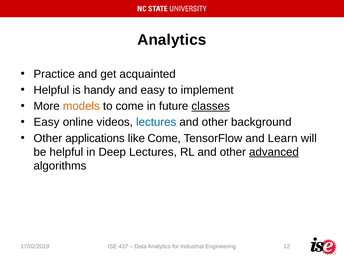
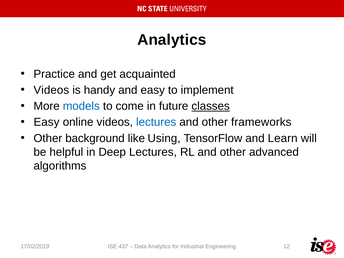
Helpful: Helpful -> Videos (51, 90)
models colour: orange -> blue (81, 106)
background: background -> frameworks (261, 122)
applications: applications -> background (95, 138)
like Come: Come -> Using (164, 138)
advanced underline: present -> none (274, 152)
